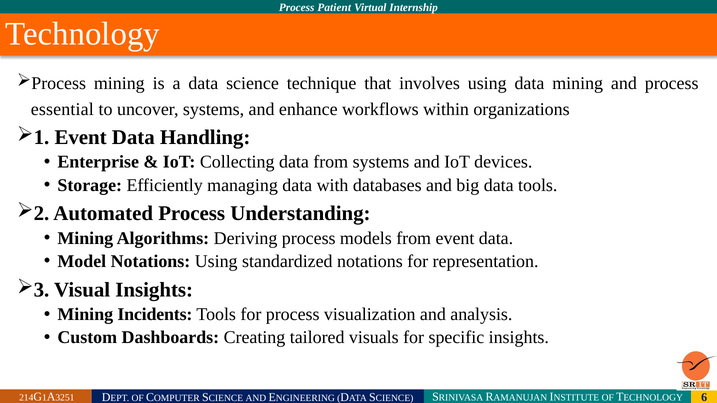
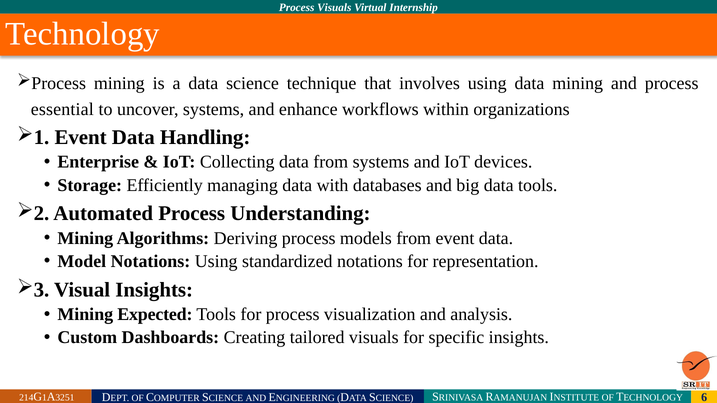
Process Patient: Patient -> Visuals (334, 8)
Incidents: Incidents -> Expected (155, 315)
